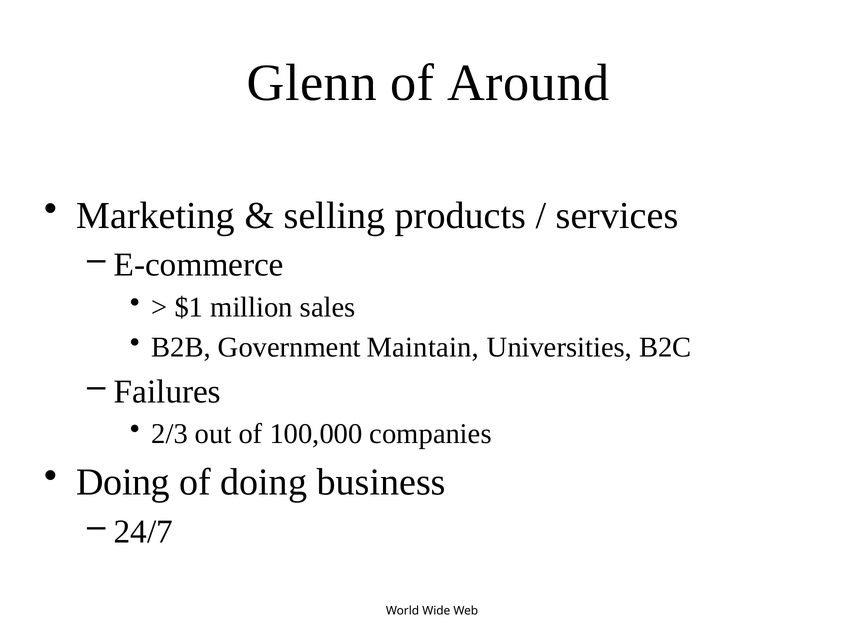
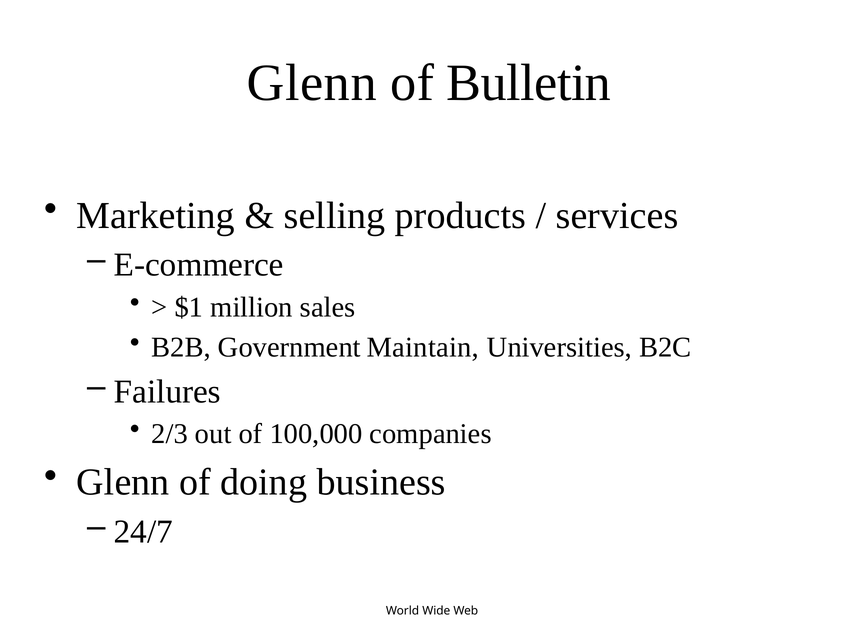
Around: Around -> Bulletin (529, 83)
Doing: Doing -> Glenn (123, 482)
